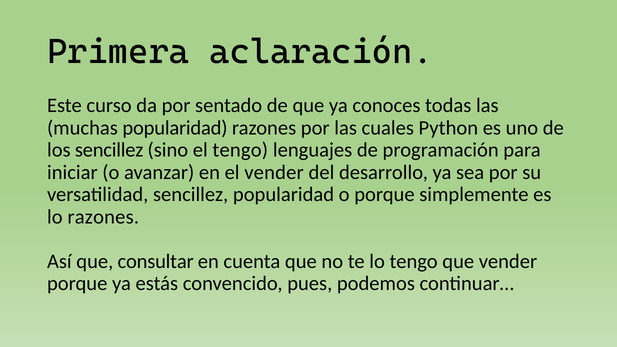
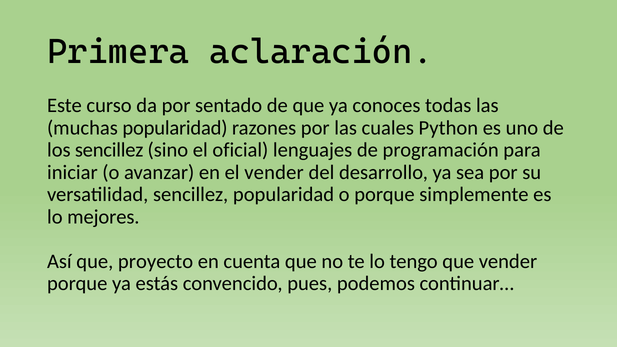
el tengo: tengo -> oficial (240, 150)
lo razones: razones -> mejores (103, 217)
consultar: consultar -> proyecto (156, 261)
